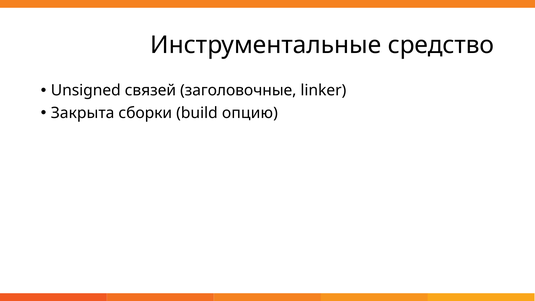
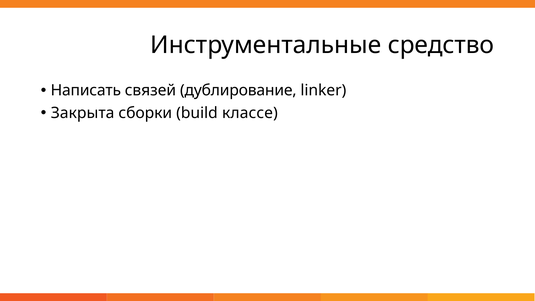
Unsigned: Unsigned -> Написать (86, 90)
заголовочные: заголовочные -> дублирование (238, 90)
опцию: опцию -> классе (250, 113)
